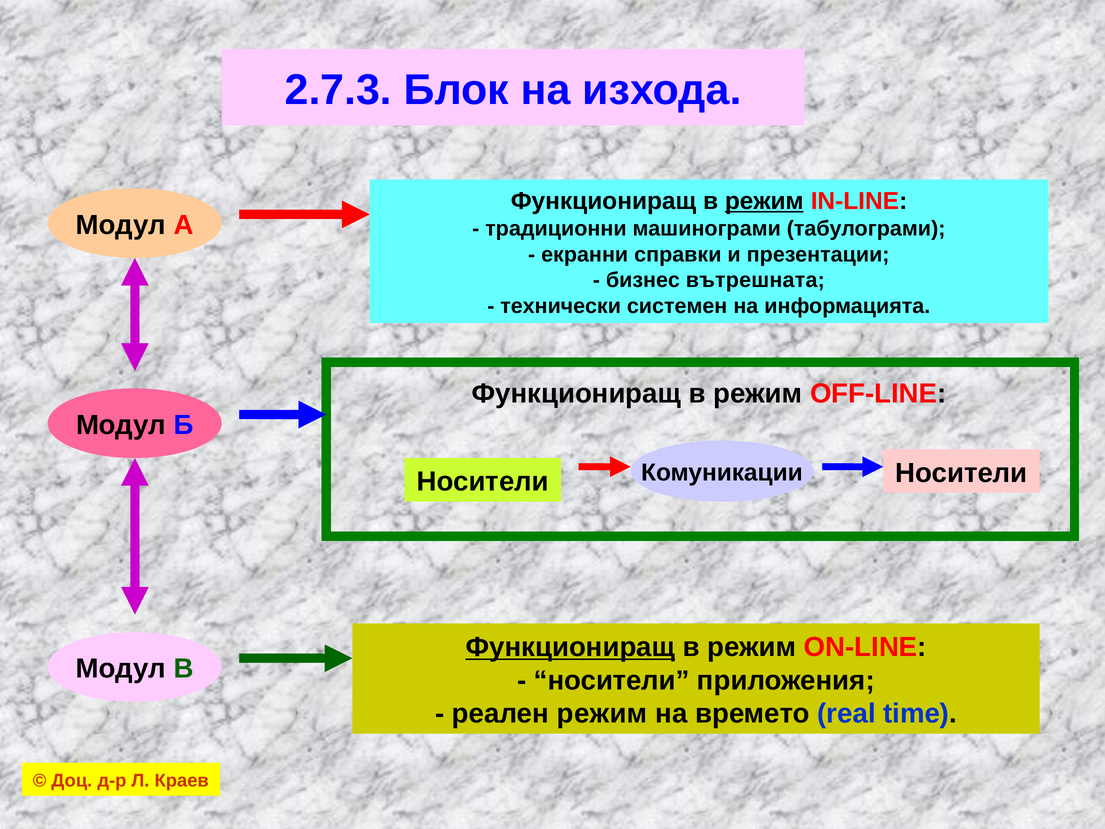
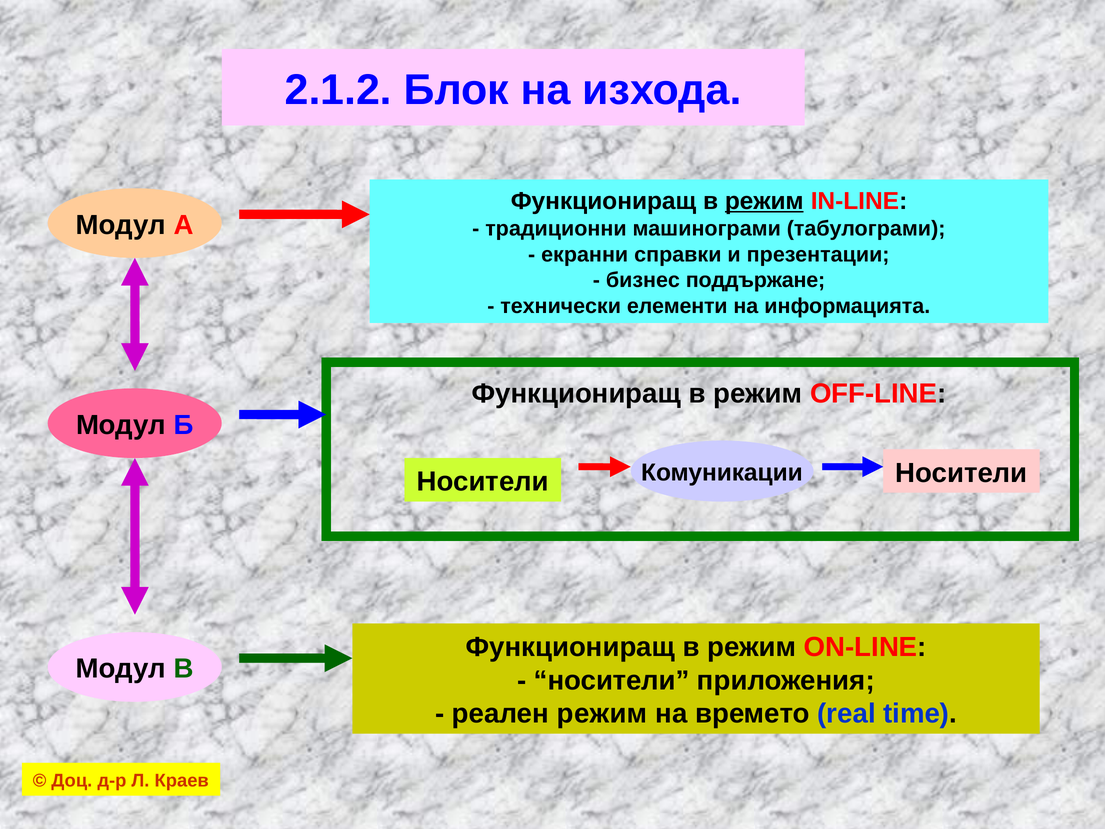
2.7.3: 2.7.3 -> 2.1.2 (338, 90)
вътрешната: вътрешната -> поддържане (756, 280)
системен: системен -> елементи (677, 306)
Функциониращ underline: present -> none (570, 647)
